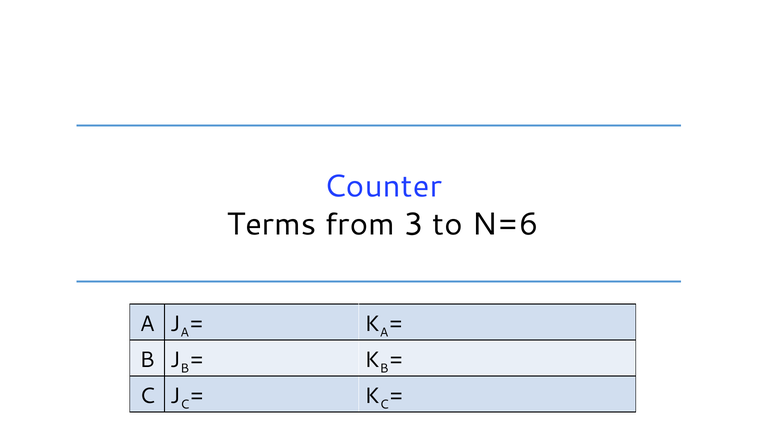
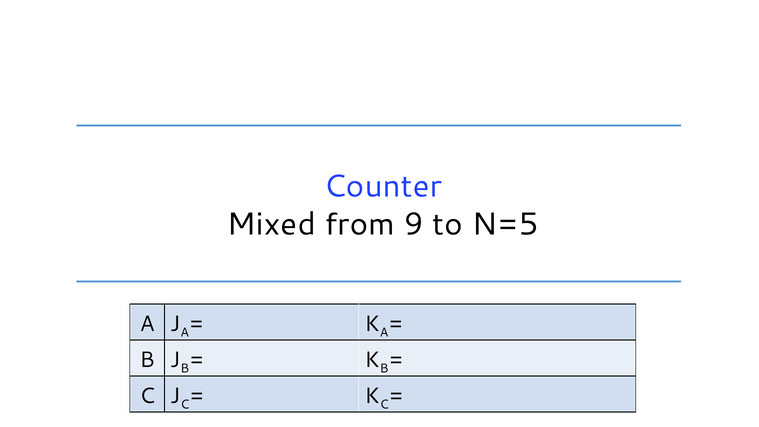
Terms: Terms -> Mixed (271, 224)
3: 3 -> 9 (414, 224)
N=6: N=6 -> N=5 (505, 224)
